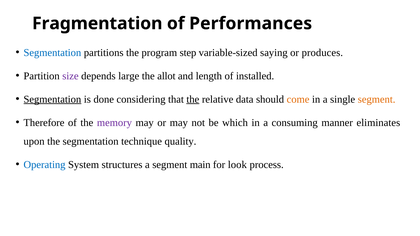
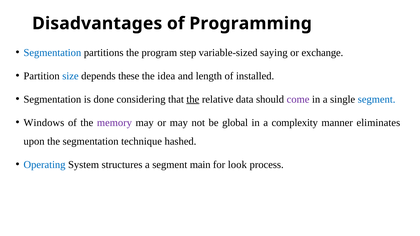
Fragmentation: Fragmentation -> Disadvantages (97, 23)
Performances: Performances -> Programming (251, 23)
produces: produces -> exchange (322, 53)
size colour: purple -> blue (70, 76)
large: large -> these (129, 76)
allot: allot -> idea (166, 76)
Segmentation underline: present -> none (52, 99)
come colour: orange -> purple (298, 99)
segment colour: orange -> blue (377, 99)
Therefore: Therefore -> Windows (44, 123)
which: which -> global (235, 123)
consuming: consuming -> complexity (295, 123)
quality: quality -> hashed (180, 142)
